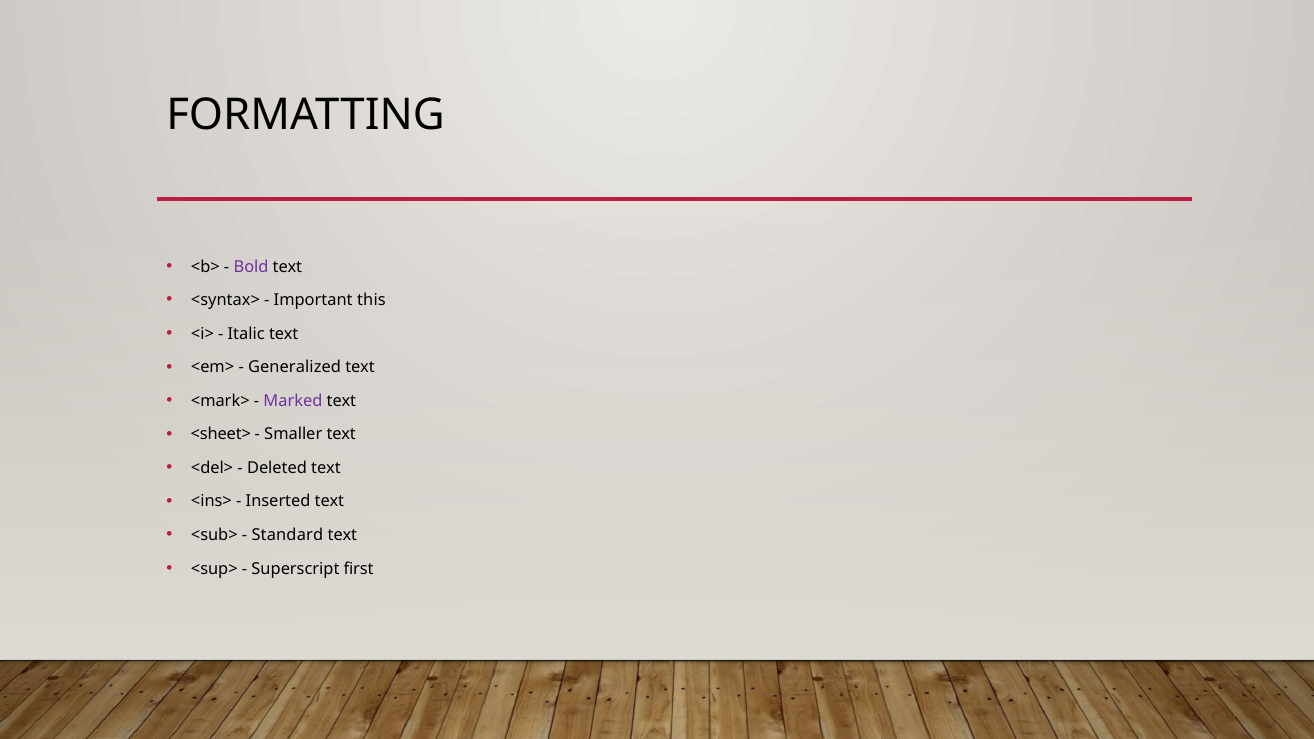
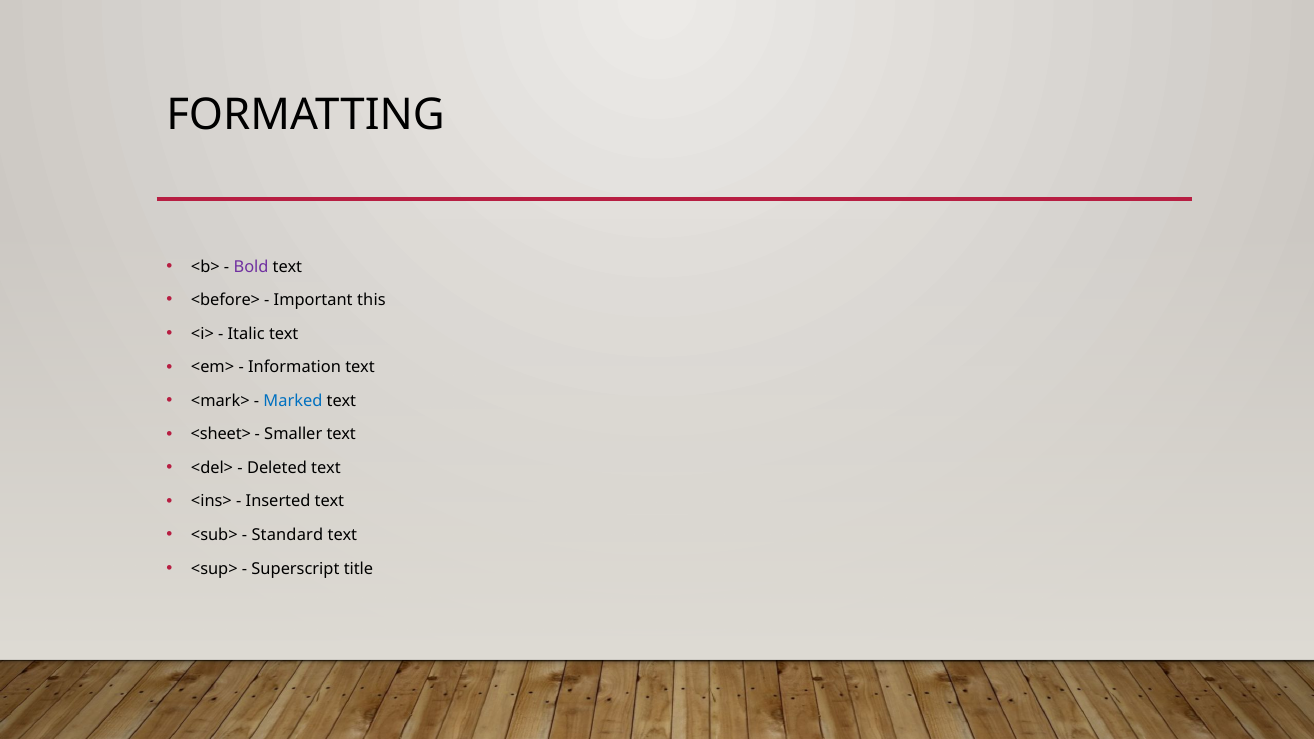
<syntax>: <syntax> -> <before> (226, 300)
Generalized: Generalized -> Information (295, 367)
Marked colour: purple -> blue (293, 401)
first: first -> title (358, 569)
